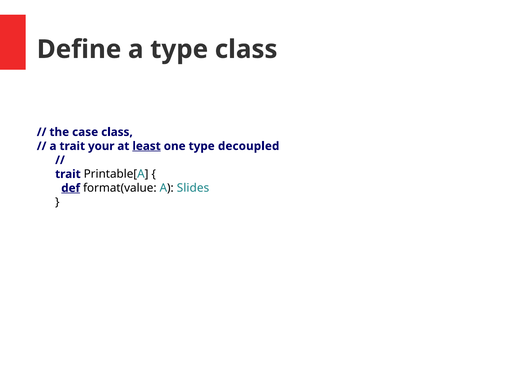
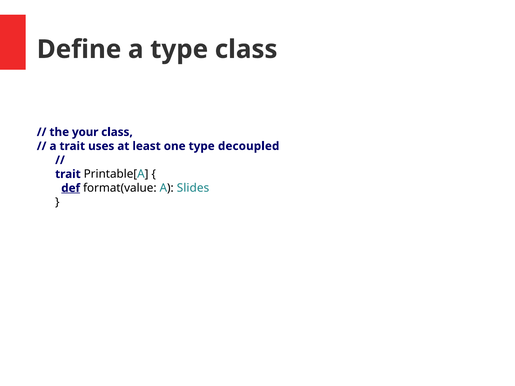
case: case -> your (85, 132)
your: your -> uses (101, 146)
least underline: present -> none (147, 146)
